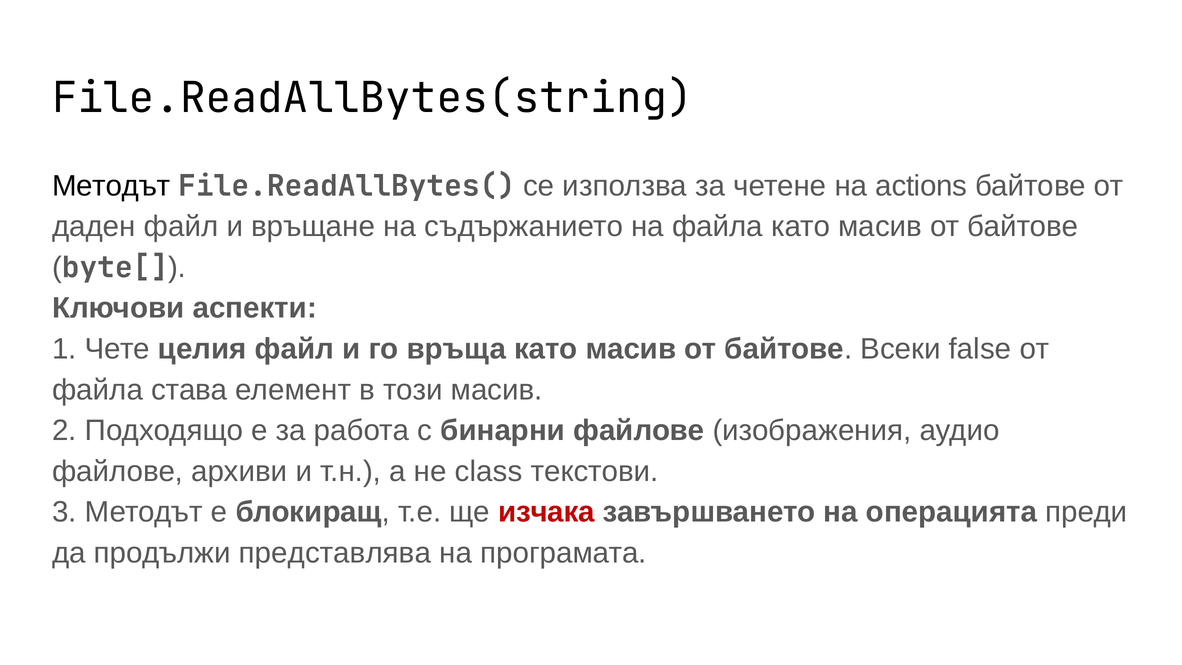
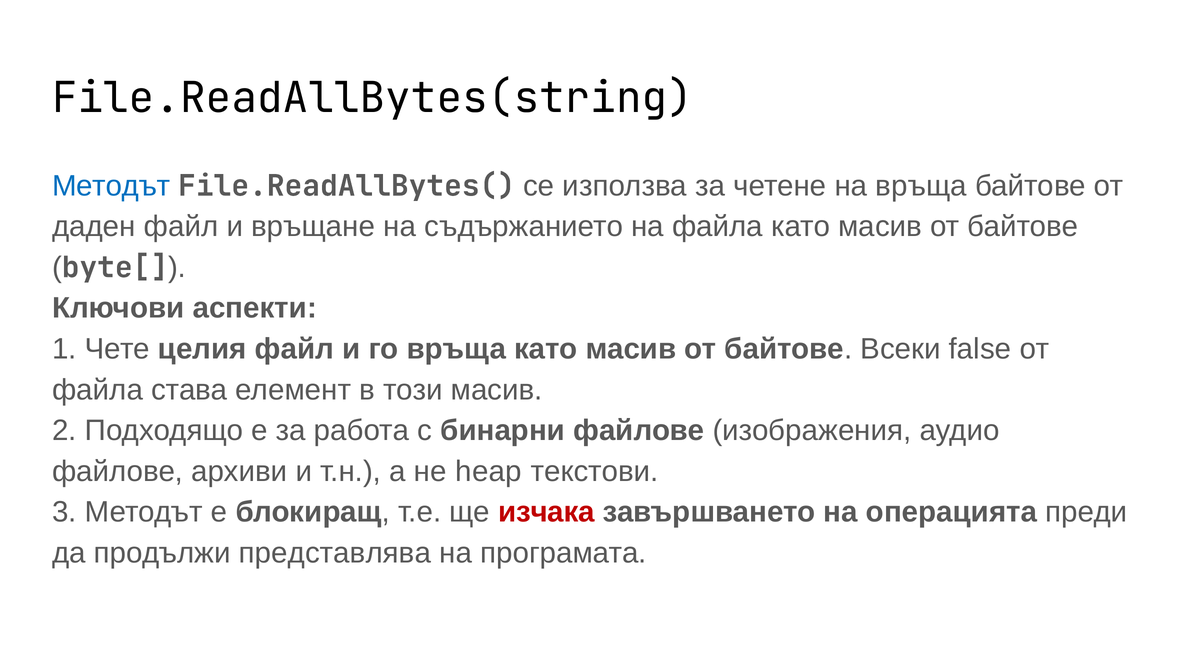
Методът colour: black -> blue (111, 186)
на actions: actions -> връща (921, 186)
class: class -> heap (489, 471)
